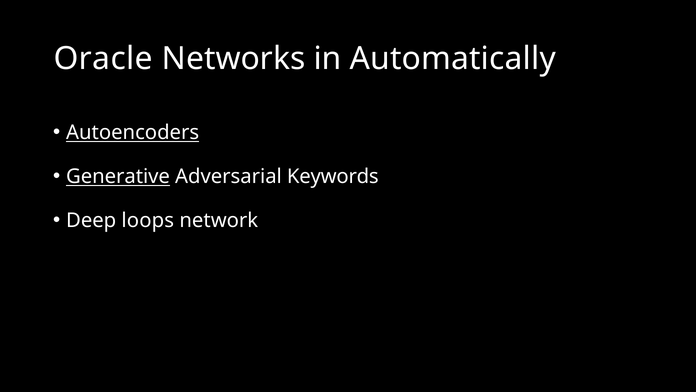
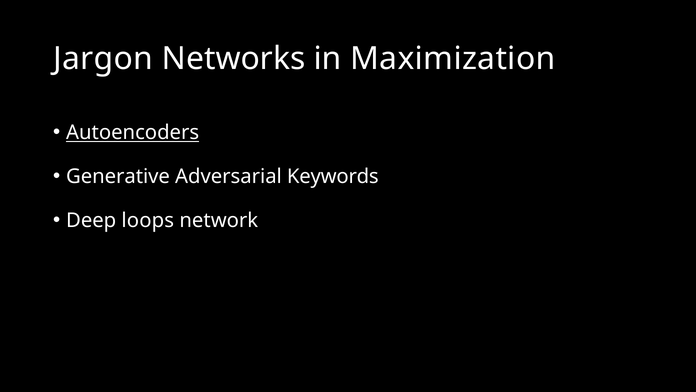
Oracle: Oracle -> Jargon (103, 58)
Automatically: Automatically -> Maximization (453, 58)
Generative underline: present -> none (118, 176)
